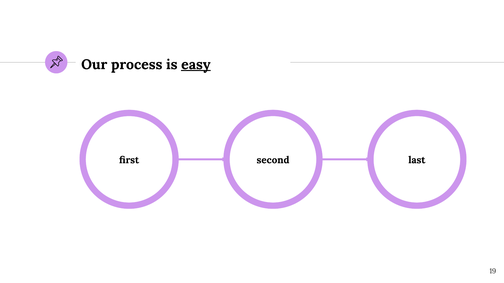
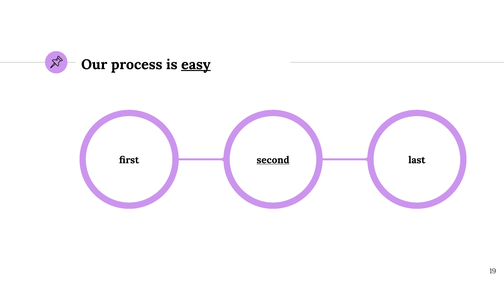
second underline: none -> present (273, 160)
